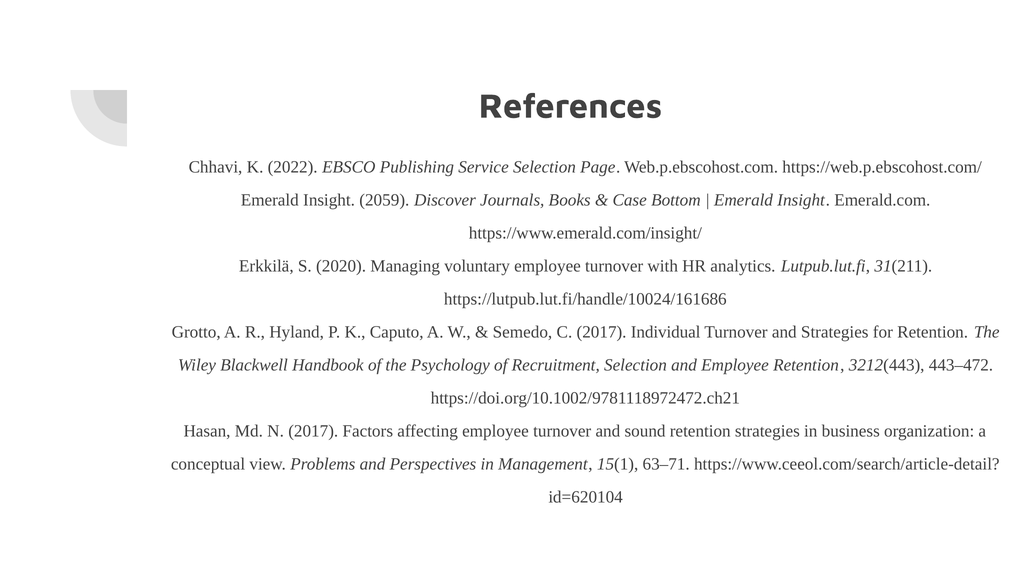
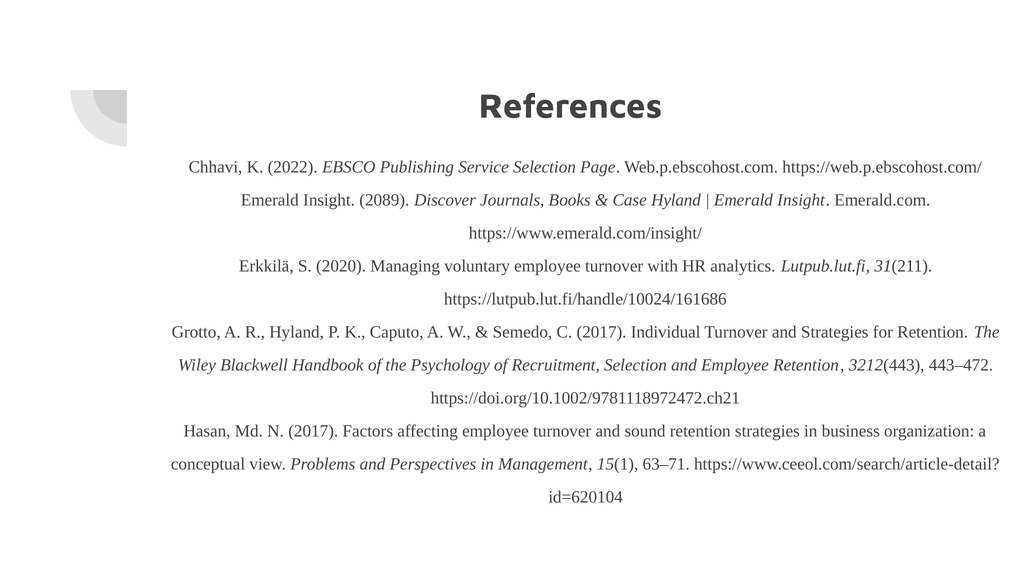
2059: 2059 -> 2089 (384, 200)
Case Bottom: Bottom -> Hyland (676, 200)
